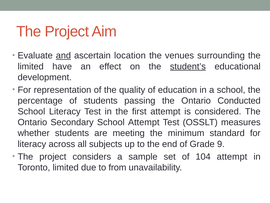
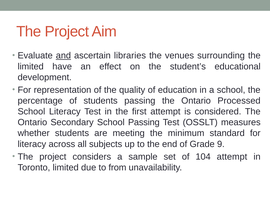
location: location -> libraries (130, 55)
student’s underline: present -> none (188, 66)
Conducted: Conducted -> Processed (239, 100)
School Attempt: Attempt -> Passing (144, 122)
